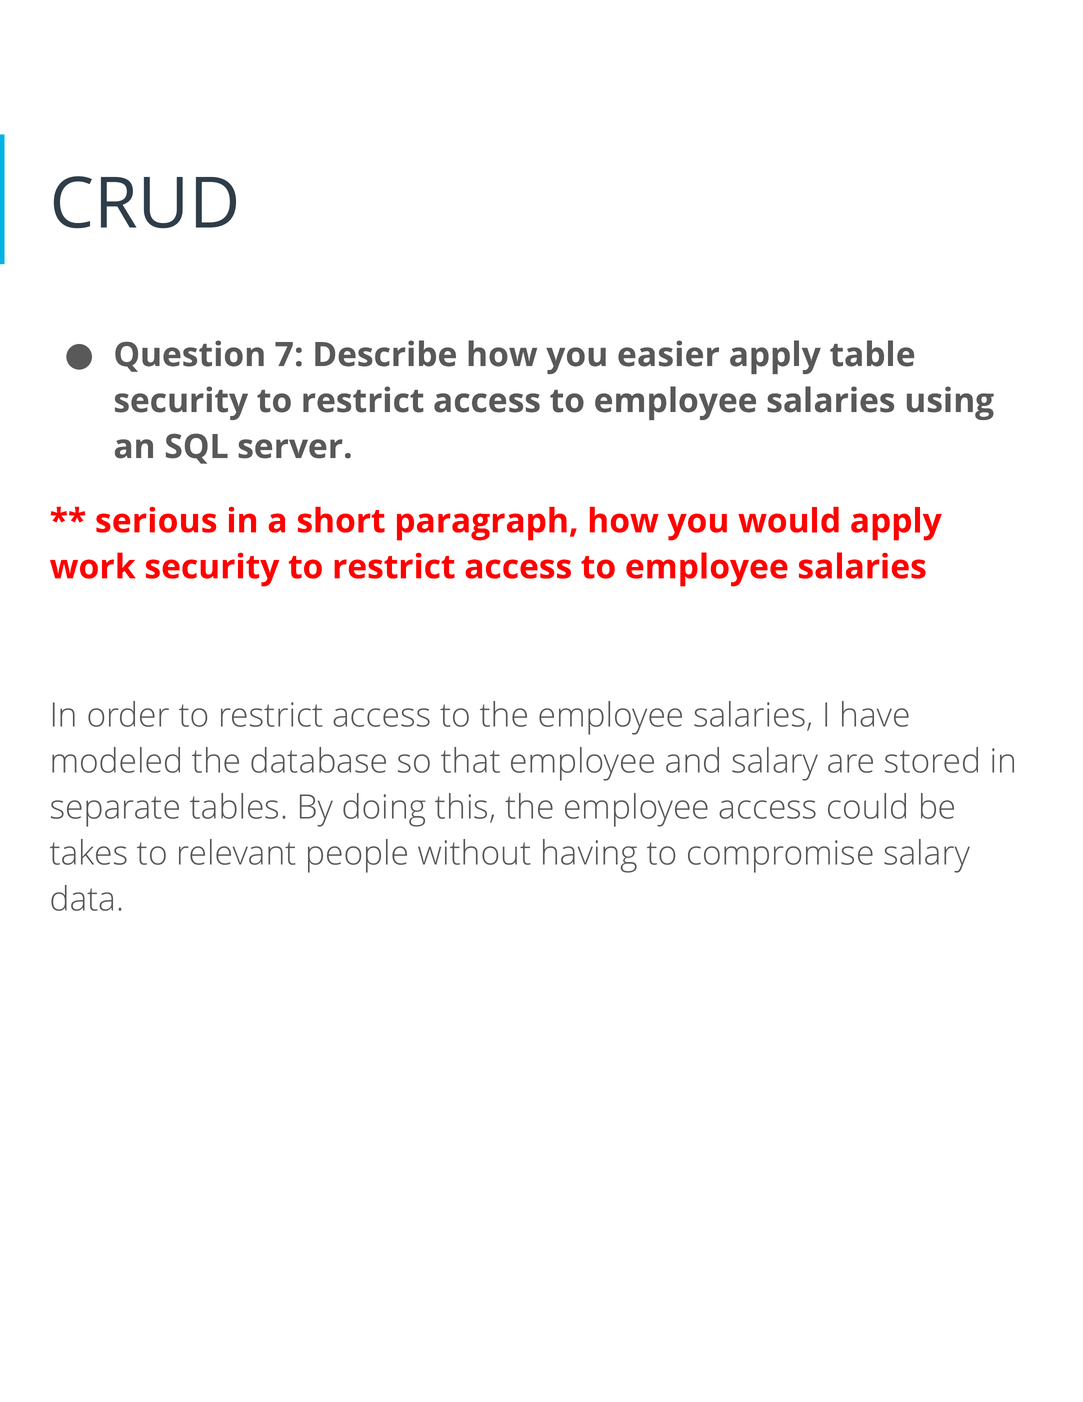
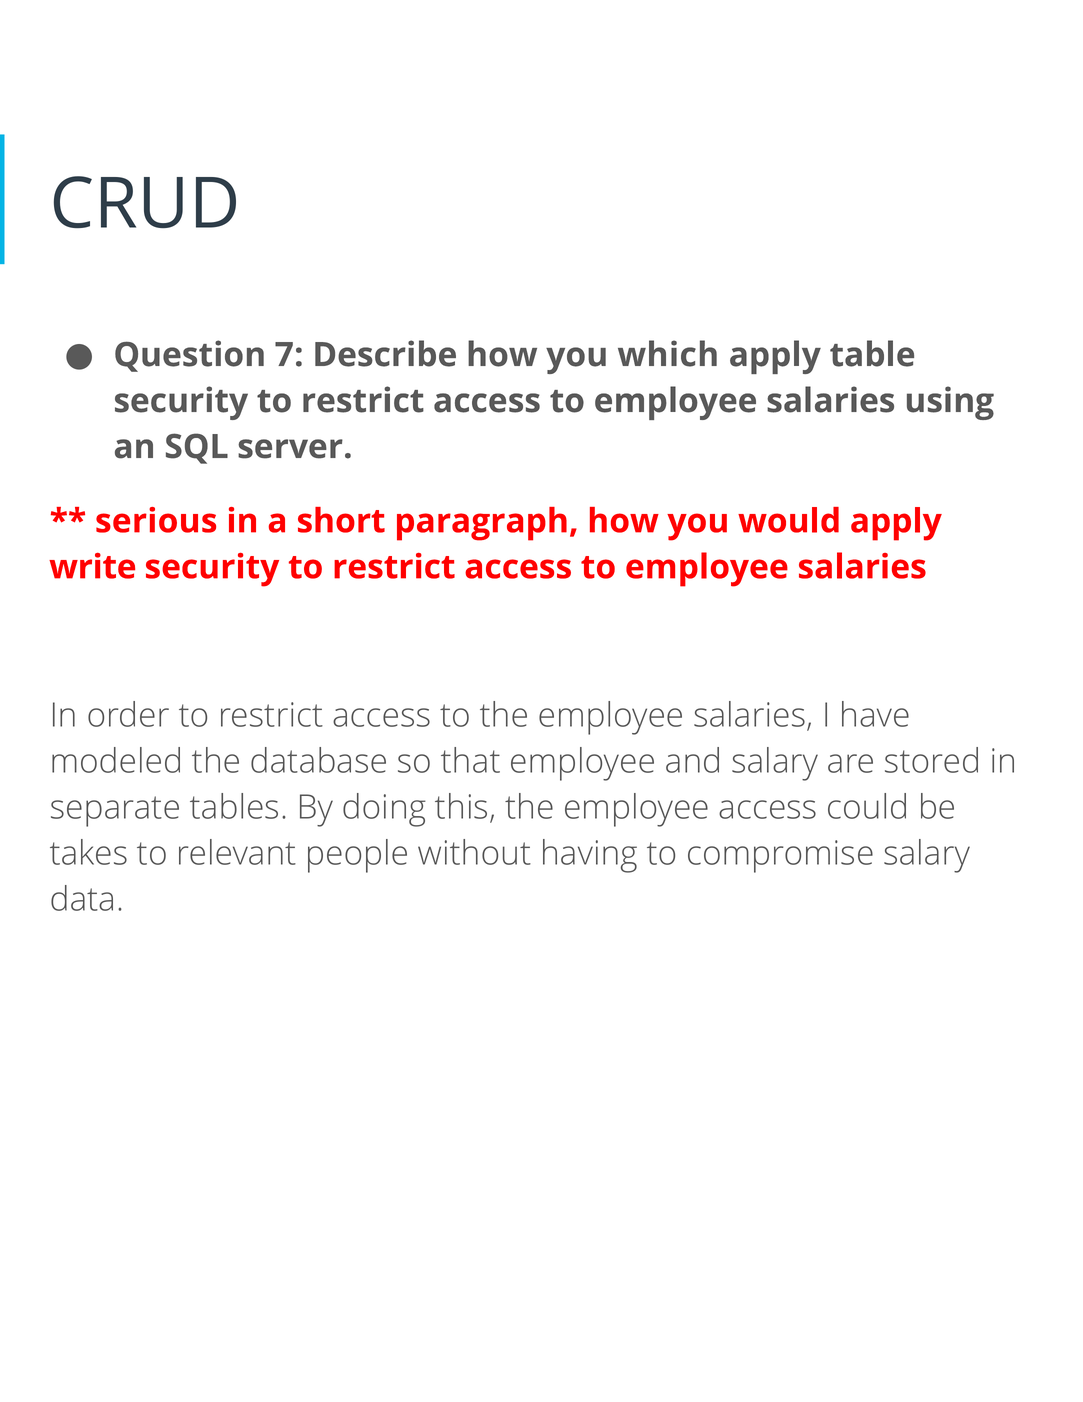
easier: easier -> which (668, 355)
work: work -> write (93, 567)
